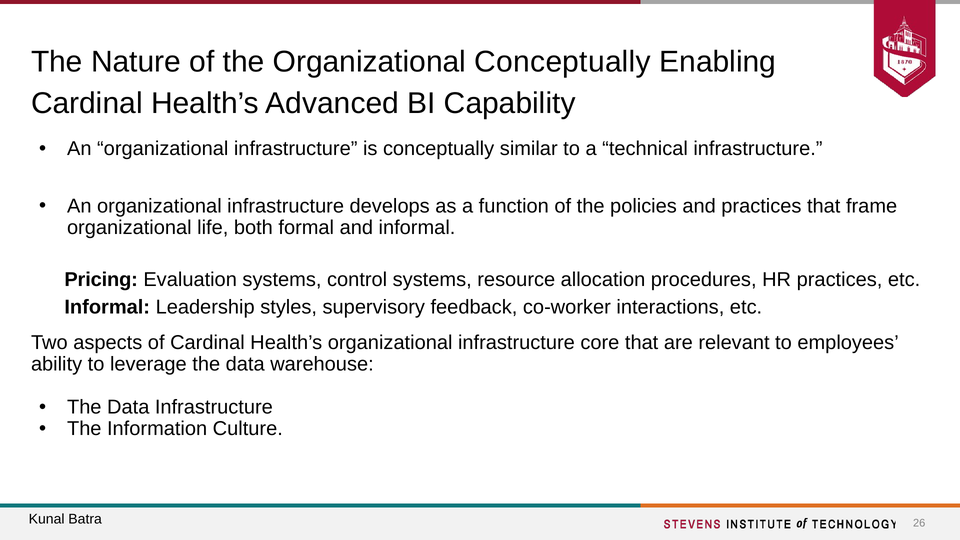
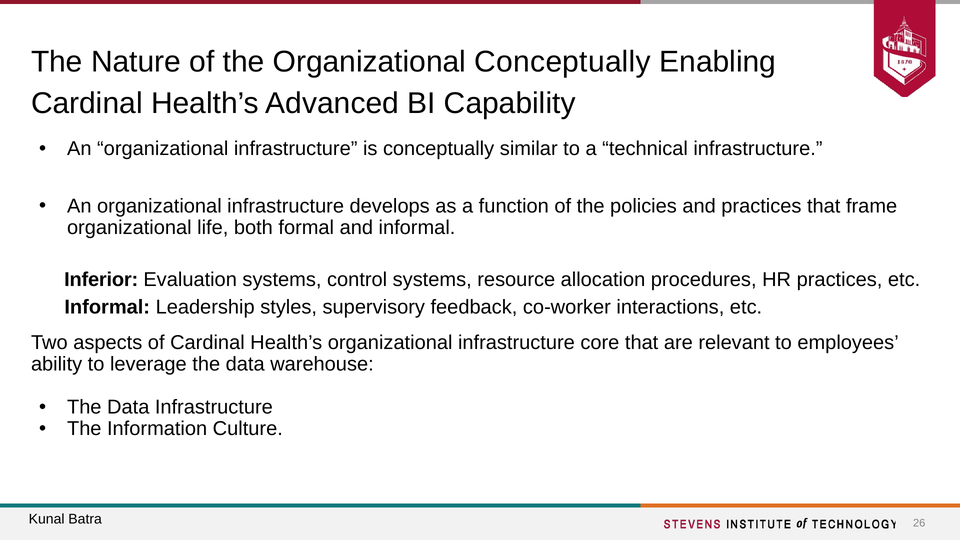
Pricing: Pricing -> Inferior (101, 280)
